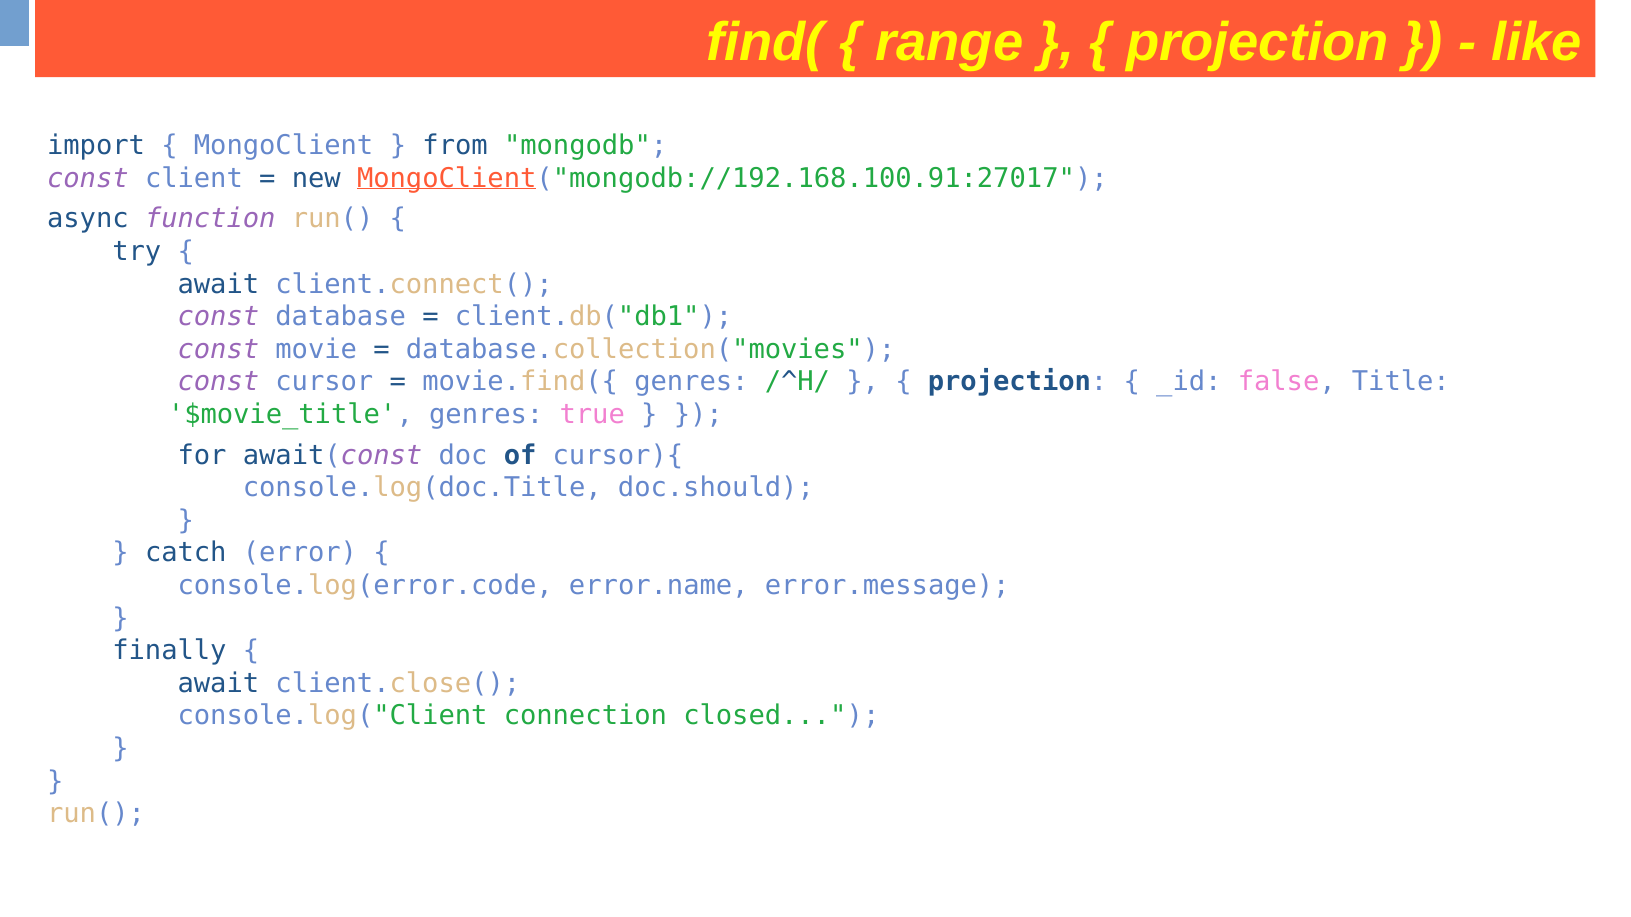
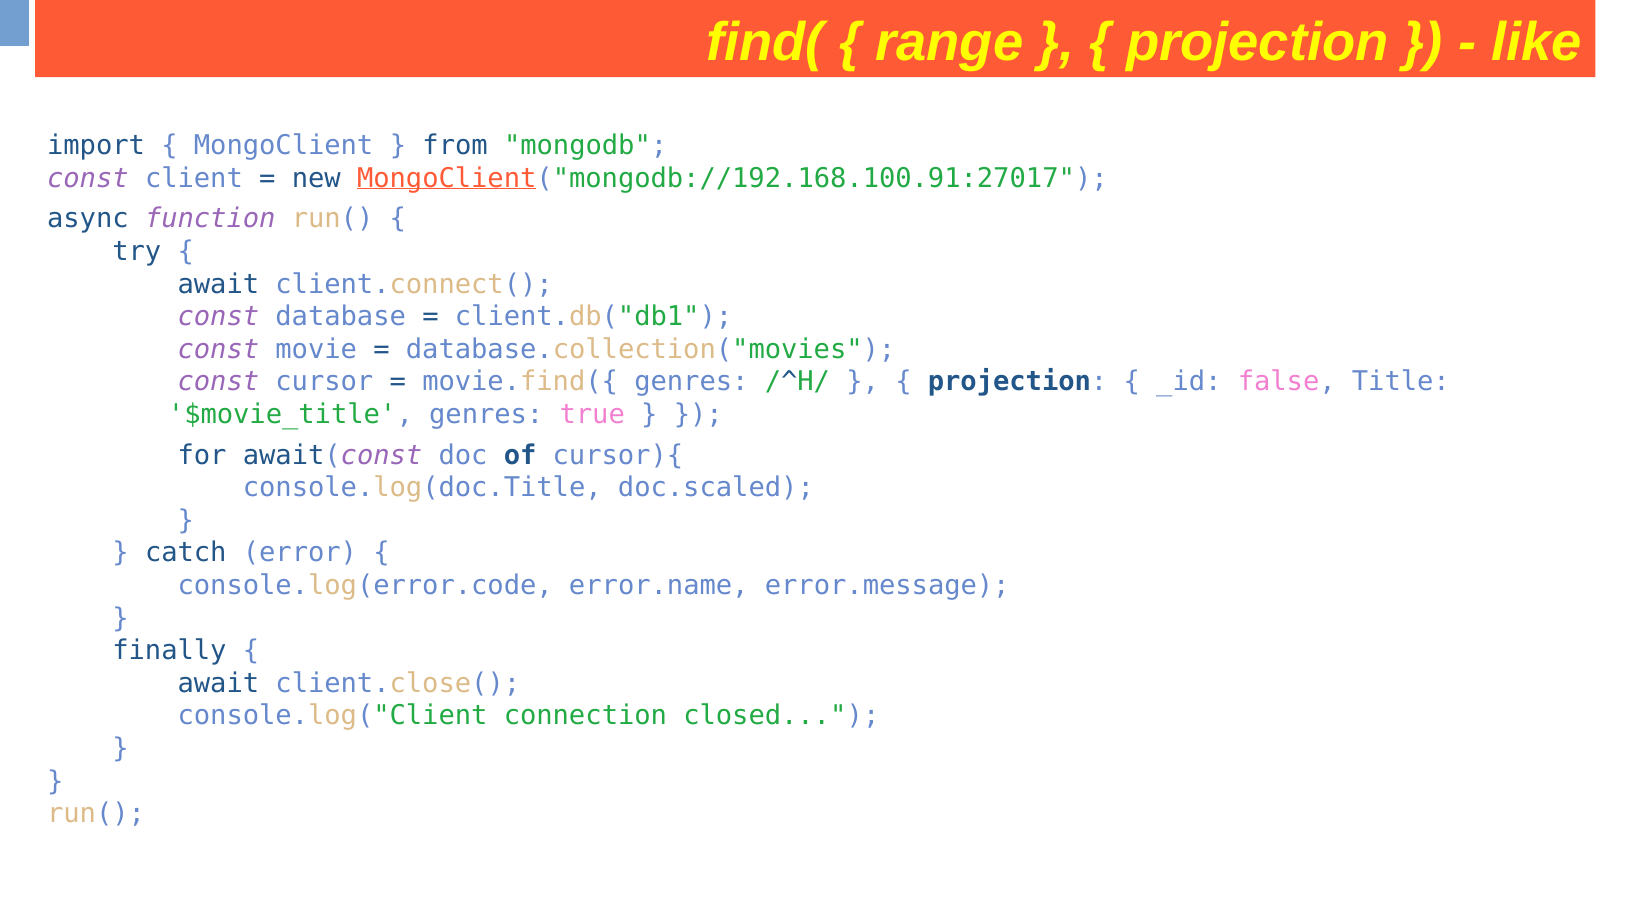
doc.should: doc.should -> doc.scaled (716, 488)
